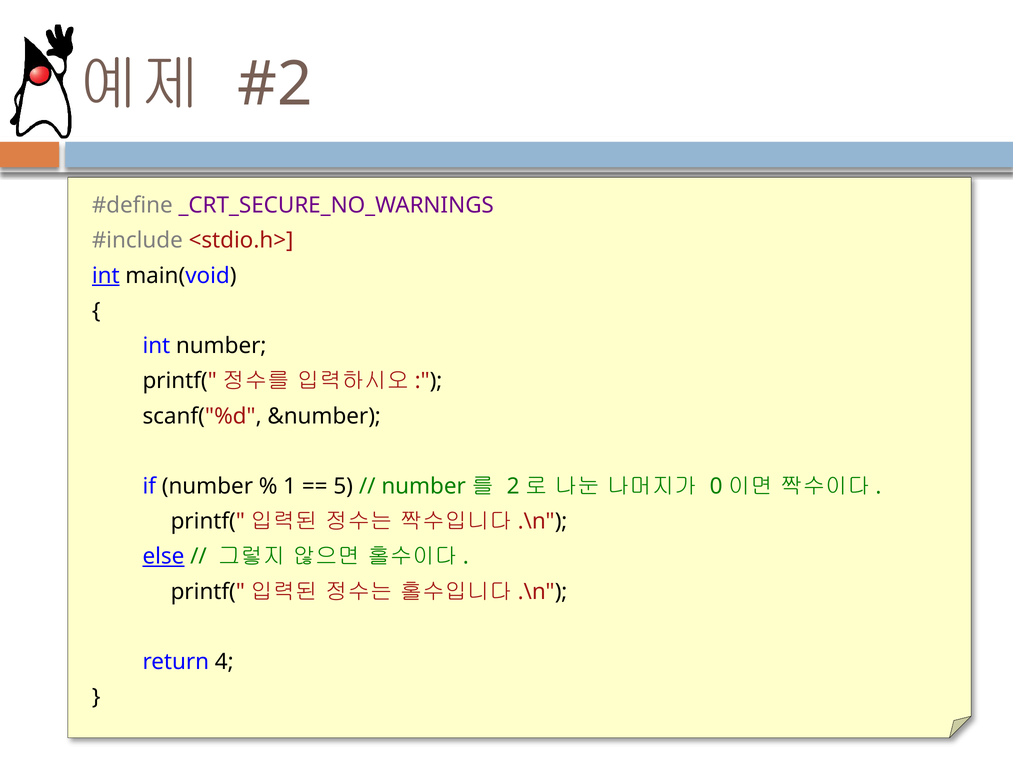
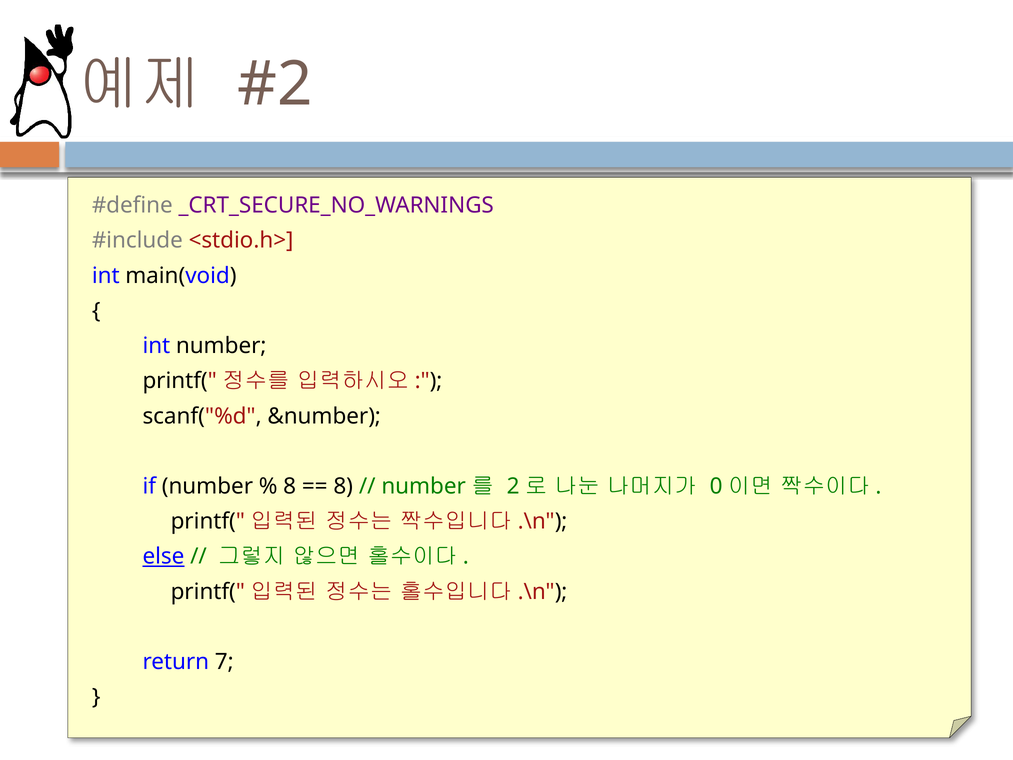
int underline: present -> none (106, 276)
1: 1 -> 8 (290, 486)
5: 5 -> 8 (343, 486)
4: 4 -> 7 (224, 662)
